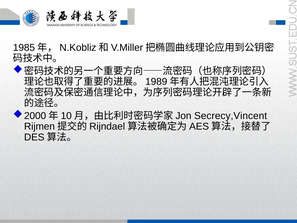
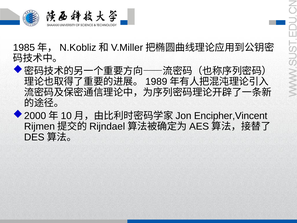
Secrecy,Vincent: Secrecy,Vincent -> Encipher,Vincent (231, 116)
